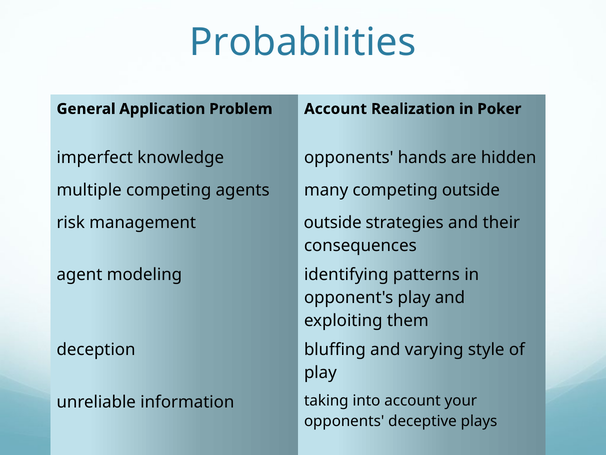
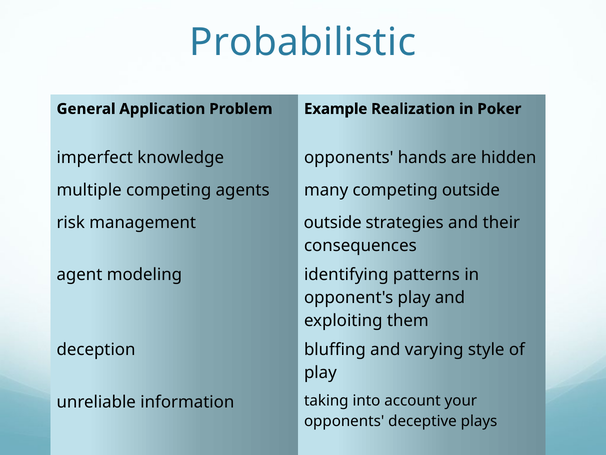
Probabilities: Probabilities -> Probabilistic (303, 42)
Problem Account: Account -> Example (336, 109)
